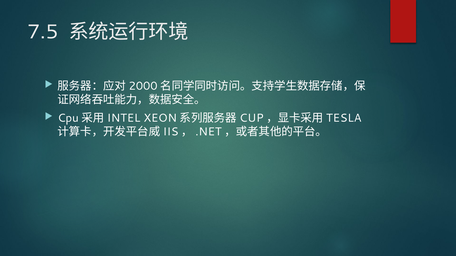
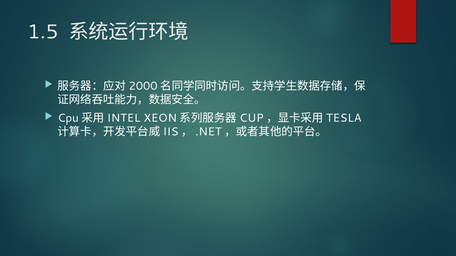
7.5: 7.5 -> 1.5 (43, 32)
